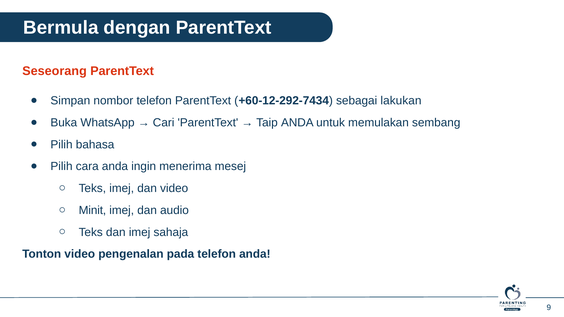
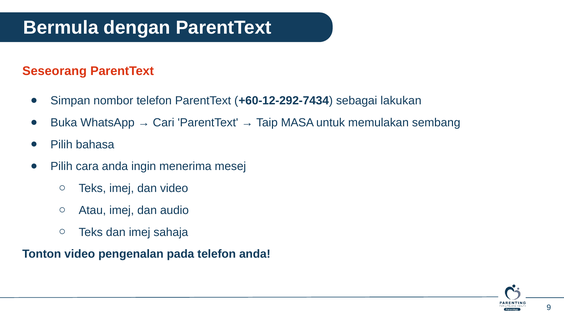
Taip ANDA: ANDA -> MASA (297, 123)
Minit: Minit -> Atau (92, 210)
